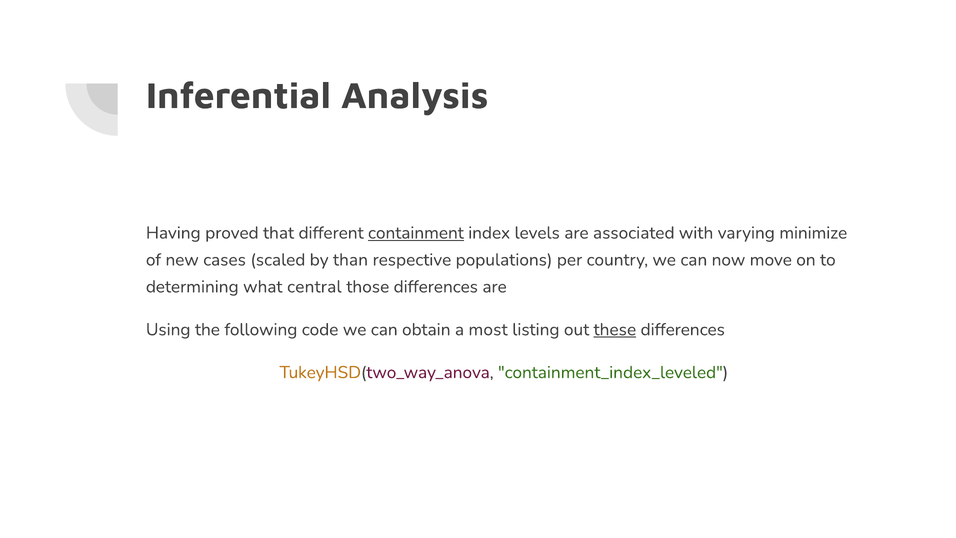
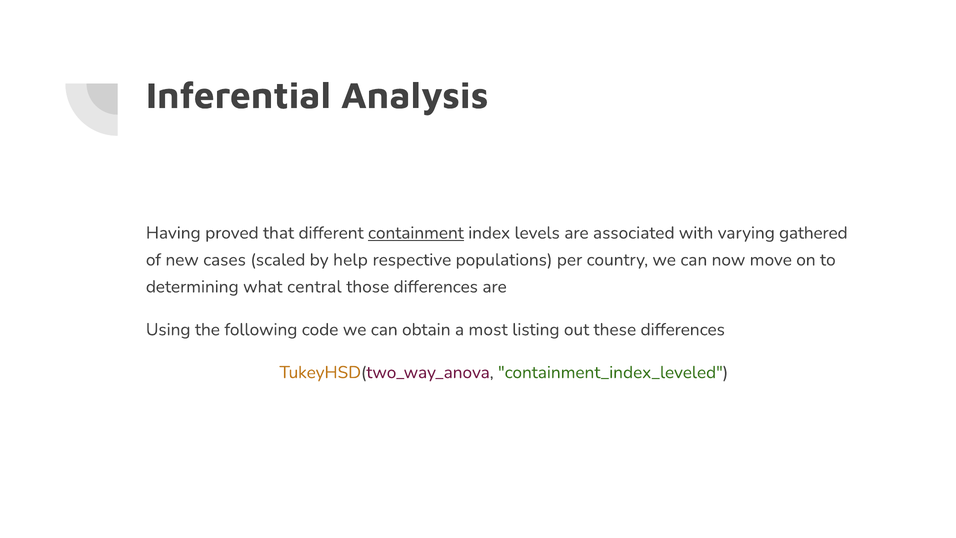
minimize: minimize -> gathered (813, 233)
than: than -> help (350, 260)
these underline: present -> none (615, 329)
